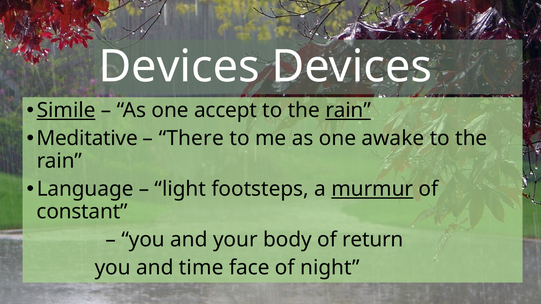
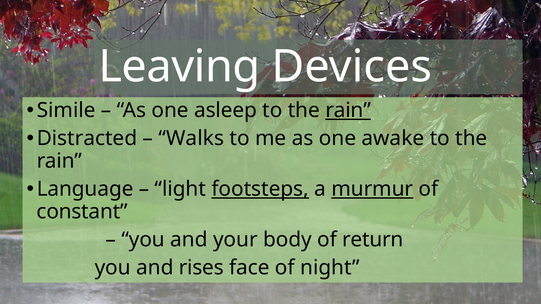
Devices: Devices -> Leaving (179, 67)
Simile underline: present -> none (66, 110)
accept: accept -> asleep (226, 110)
Meditative: Meditative -> Distracted (87, 139)
There: There -> Walks (191, 139)
footsteps underline: none -> present (260, 189)
time: time -> rises (201, 268)
